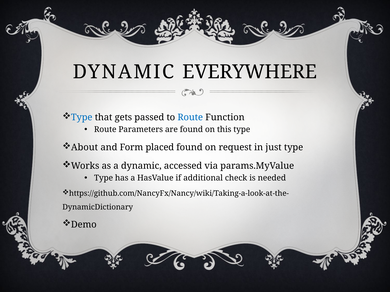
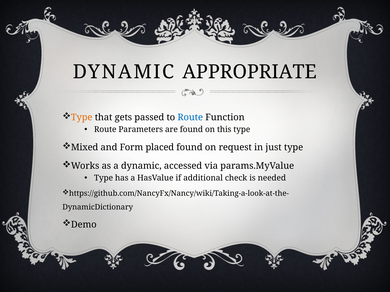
EVERYWHERE: EVERYWHERE -> APPROPRIATE (250, 72)
Type colour: blue -> orange (82, 118)
About: About -> Mixed (85, 148)
